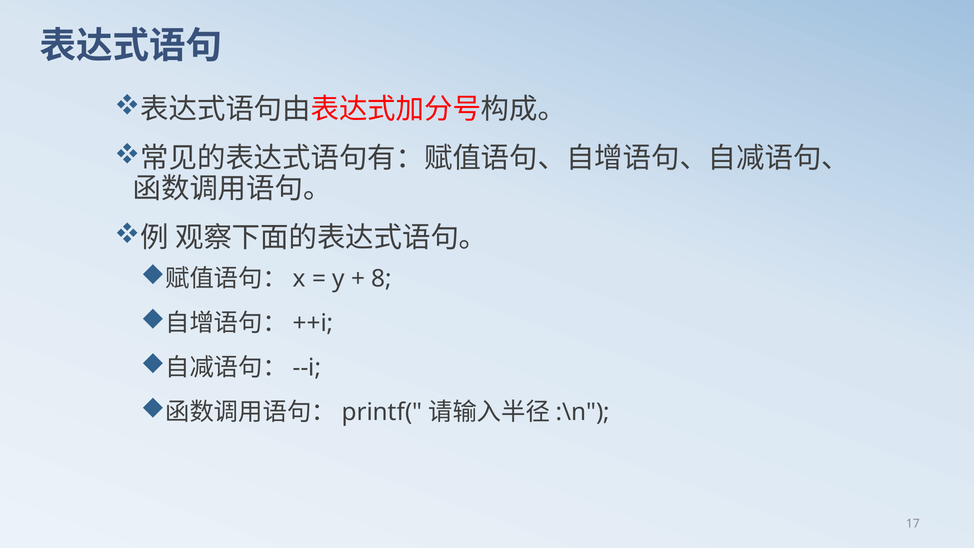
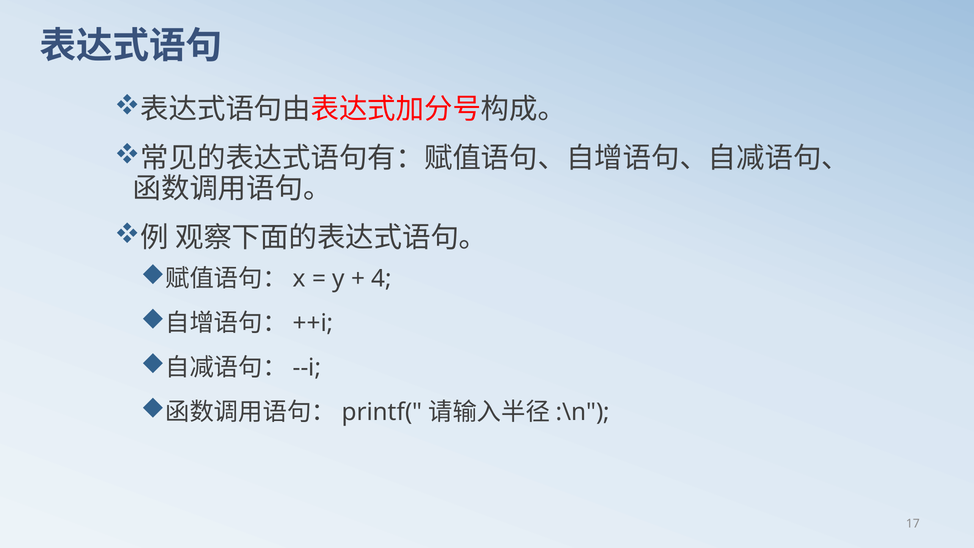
8: 8 -> 4 (381, 279)
